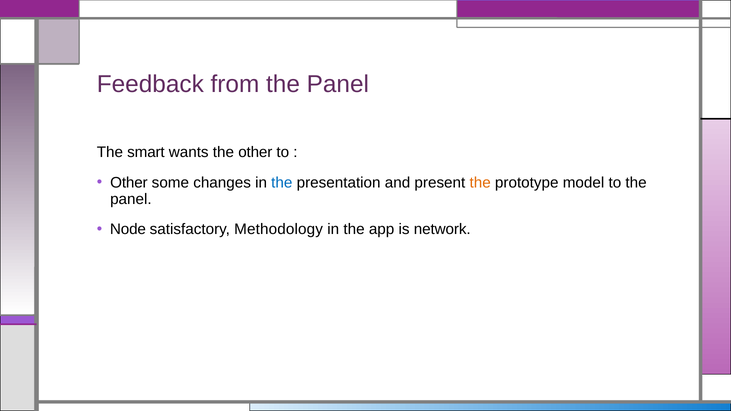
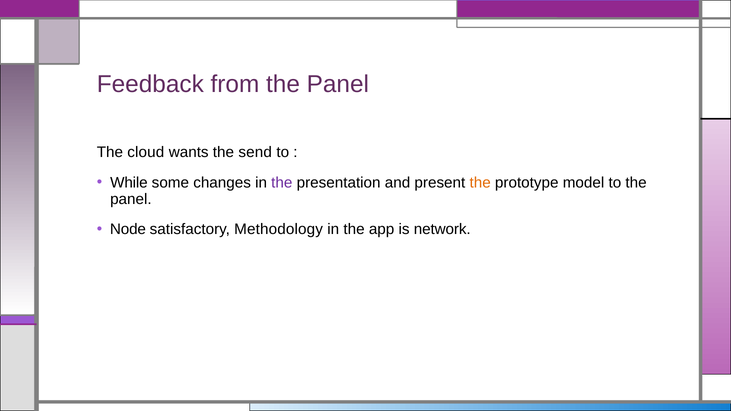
smart: smart -> cloud (146, 153)
the other: other -> send (255, 153)
Other: Other -> While (129, 183)
the colour: blue -> purple (282, 183)
